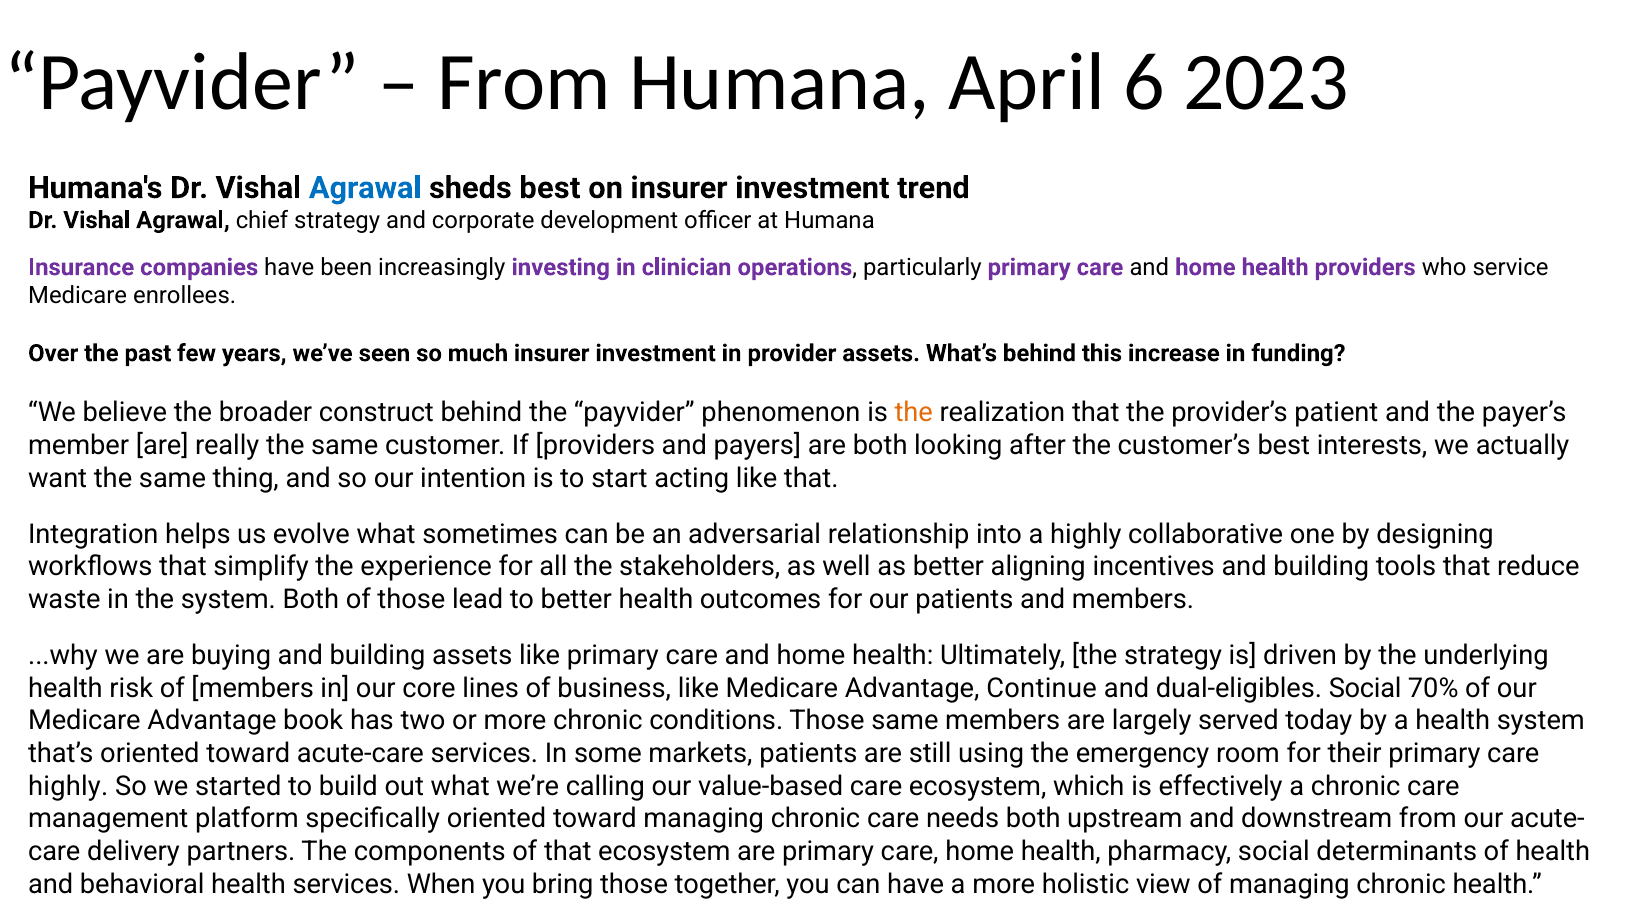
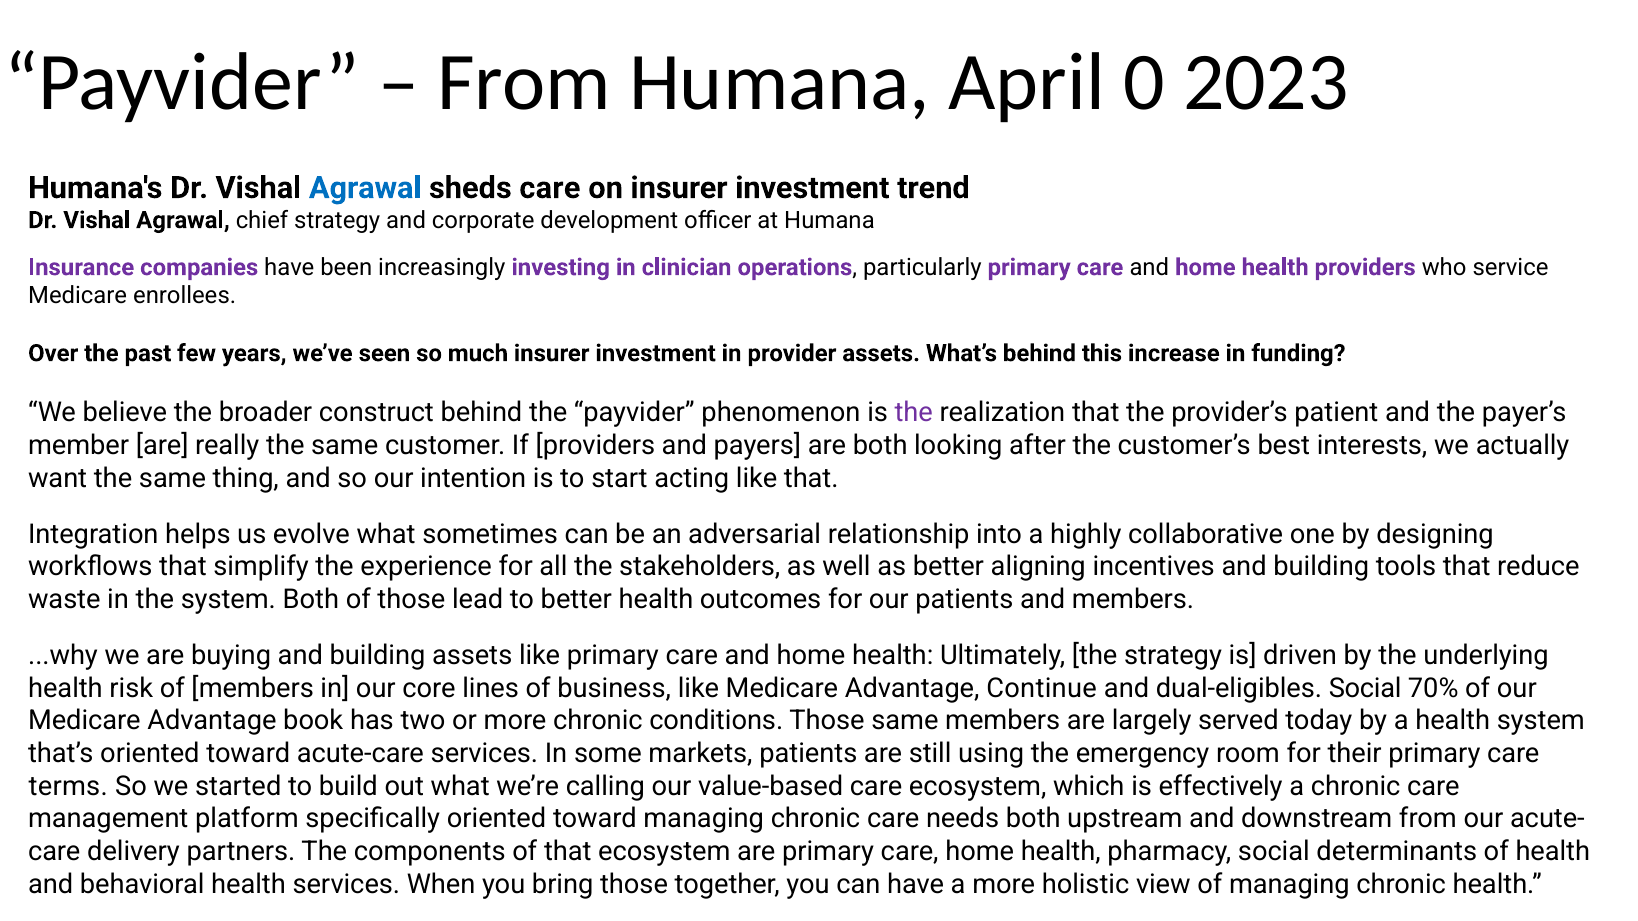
6: 6 -> 0 (1144, 82)
sheds best: best -> care (550, 188)
the colour: orange -> purple (914, 413)
highly: highly -> terms (68, 787)
